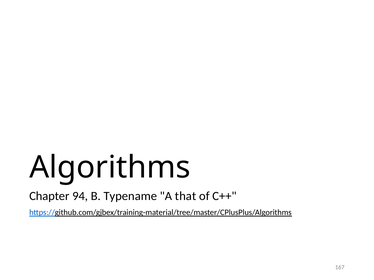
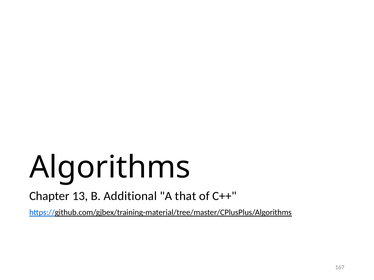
94: 94 -> 13 (80, 196)
Typename: Typename -> Additional (130, 196)
